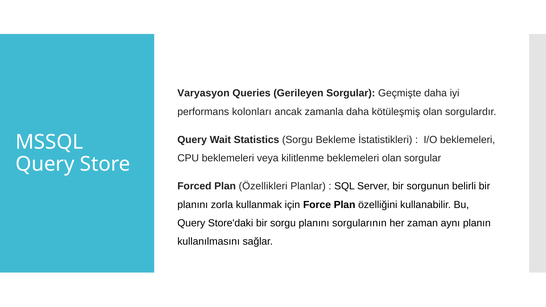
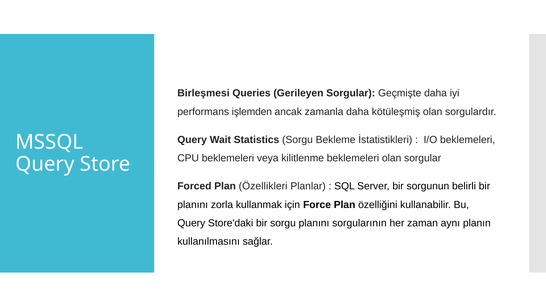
Varyasyon: Varyasyon -> Birleşmesi (203, 93)
kolonları: kolonları -> işlemden (252, 112)
